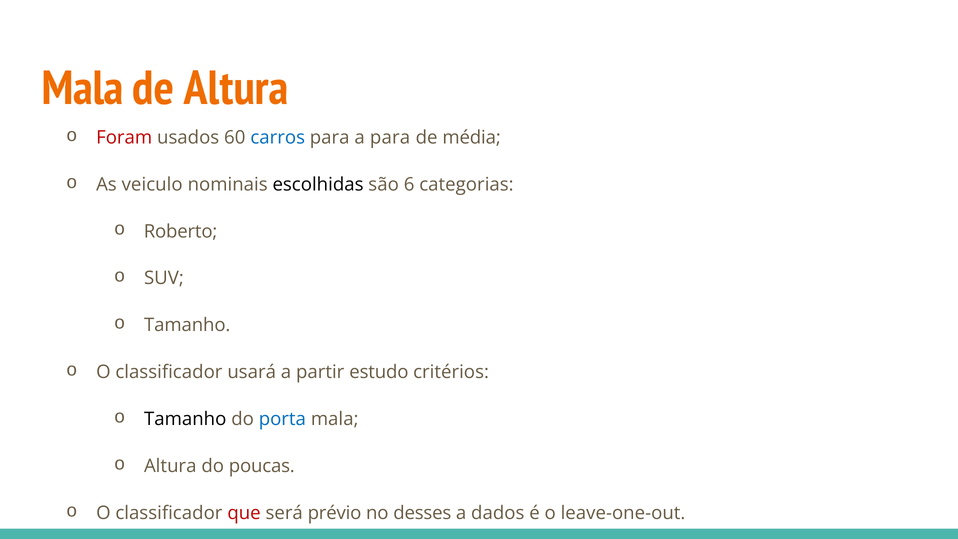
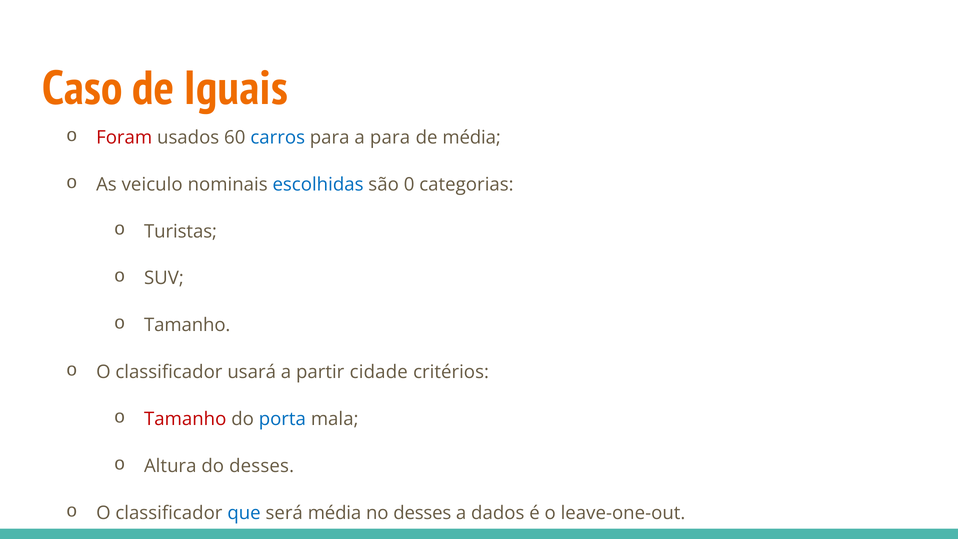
Mala: Mala -> Caso (82, 88)
de Altura: Altura -> Iguais (236, 88)
escolhidas colour: black -> blue (318, 184)
6: 6 -> 0 (409, 184)
Roberto: Roberto -> Turistas (180, 231)
estudo: estudo -> cidade (379, 372)
Tamanho colour: black -> red (185, 419)
do poucas: poucas -> desses (262, 466)
que colour: red -> blue (244, 513)
será prévio: prévio -> média (335, 513)
